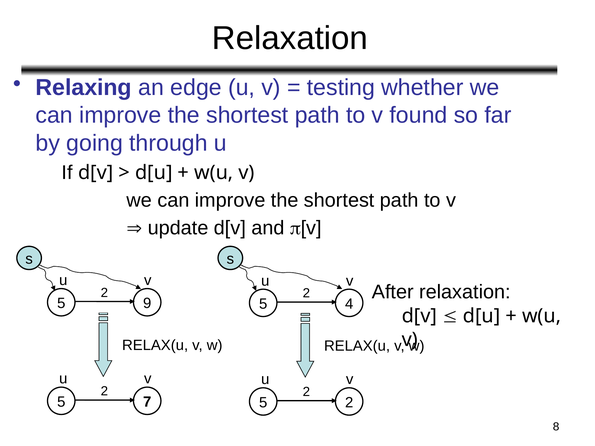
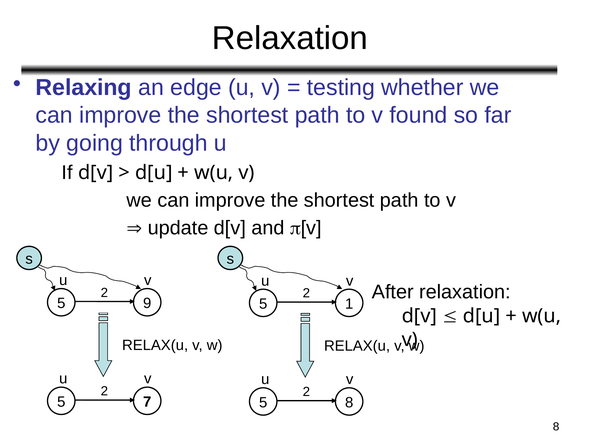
4: 4 -> 1 (349, 304)
5 2: 2 -> 8 (349, 403)
